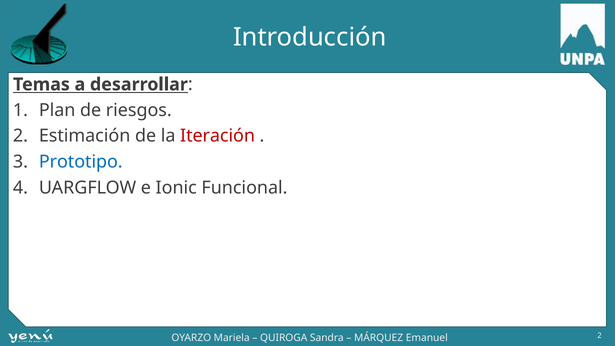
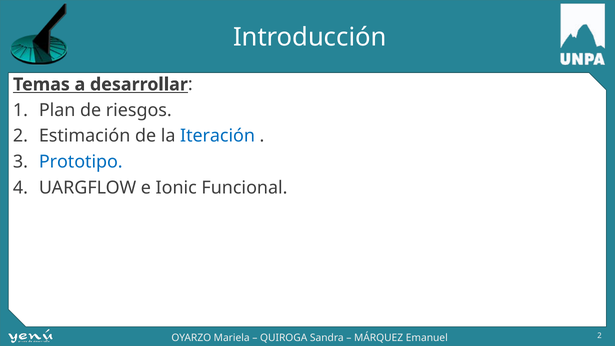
Iteración colour: red -> blue (218, 136)
